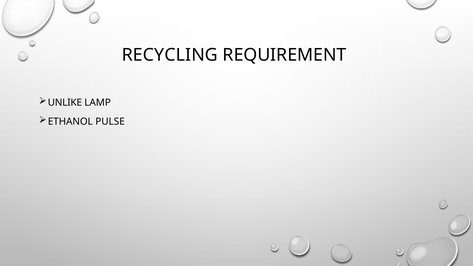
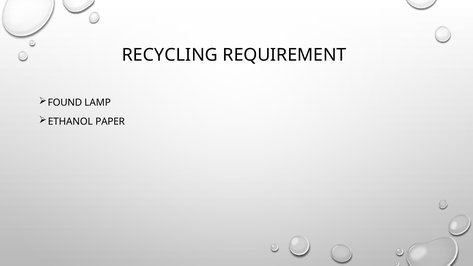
UNLIKE: UNLIKE -> FOUND (65, 103)
PULSE: PULSE -> PAPER (110, 122)
